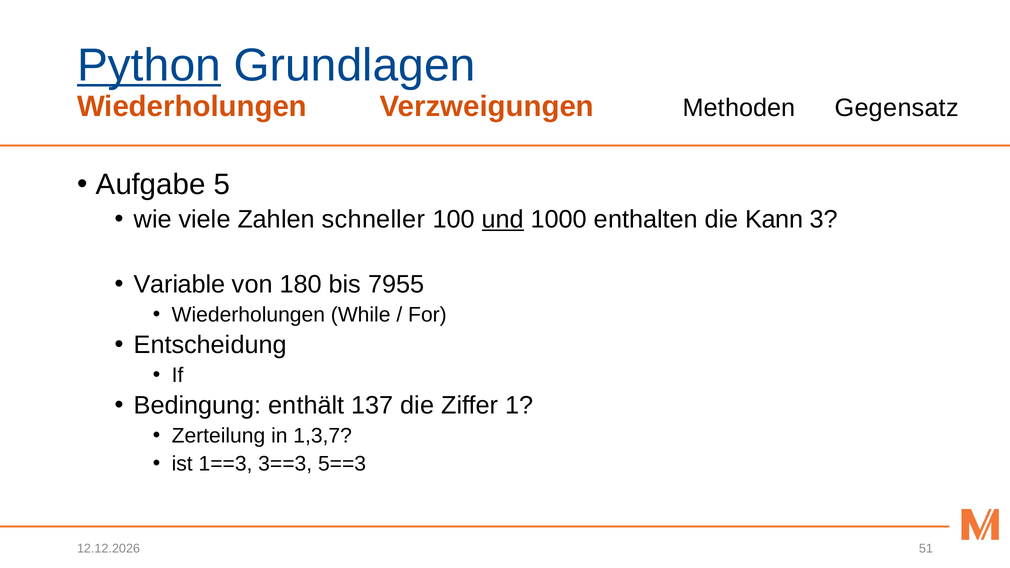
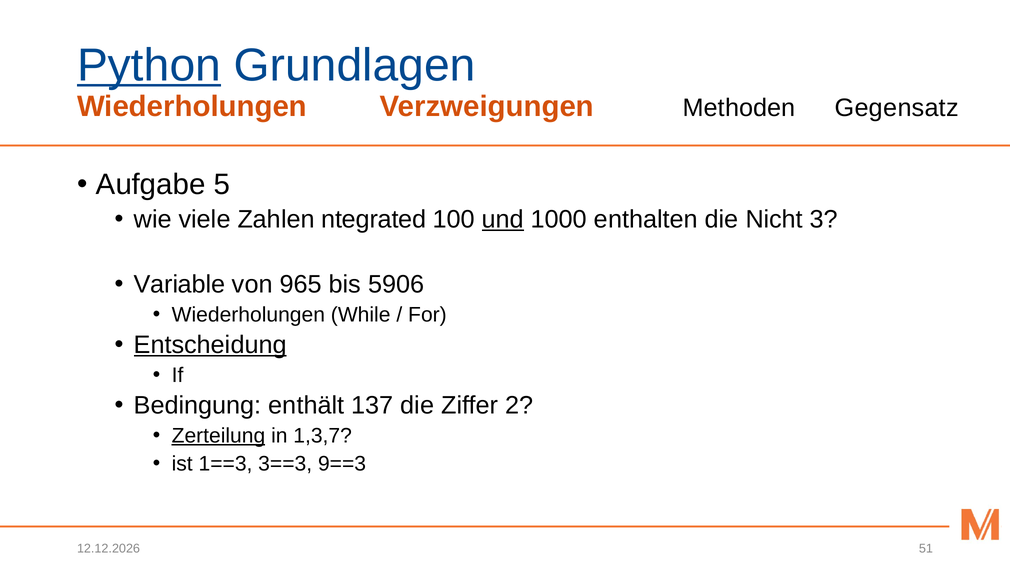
schneller: schneller -> ntegrated (374, 219)
Kann: Kann -> Nicht (774, 219)
180: 180 -> 965 (301, 284)
7955: 7955 -> 5906 (396, 284)
Entscheidung underline: none -> present (210, 345)
1: 1 -> 2 (519, 406)
Zerteilung underline: none -> present (218, 436)
5==3: 5==3 -> 9==3 (342, 464)
